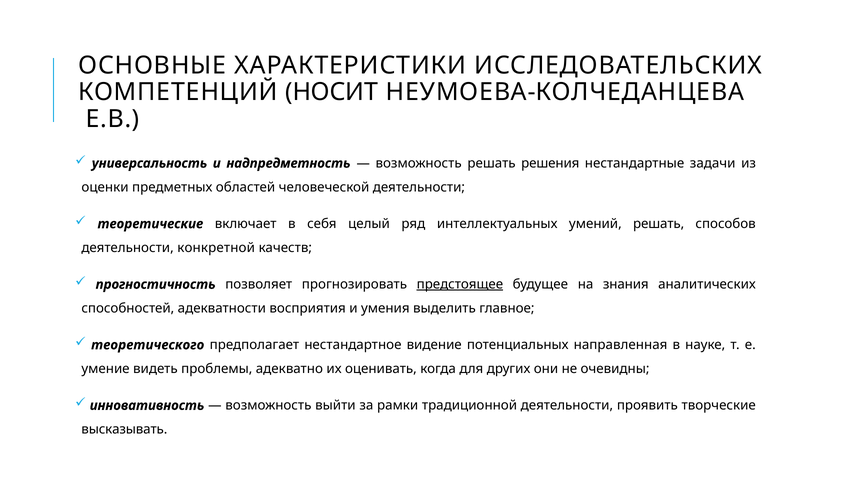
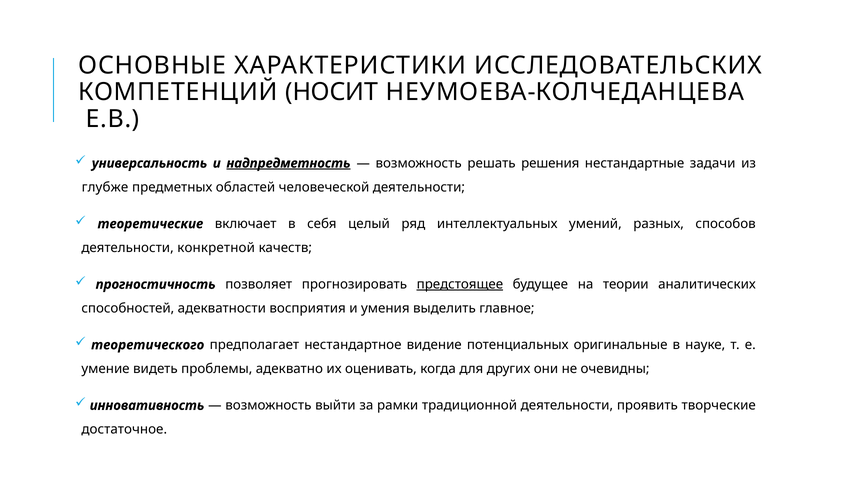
надпредметность underline: none -> present (288, 163)
оценки: оценки -> глубже (105, 187)
умений решать: решать -> разных (659, 224)
знания: знания -> теории (626, 284)
направленная: направленная -> оригинальные (621, 345)
высказывать: высказывать -> достаточное (124, 429)
